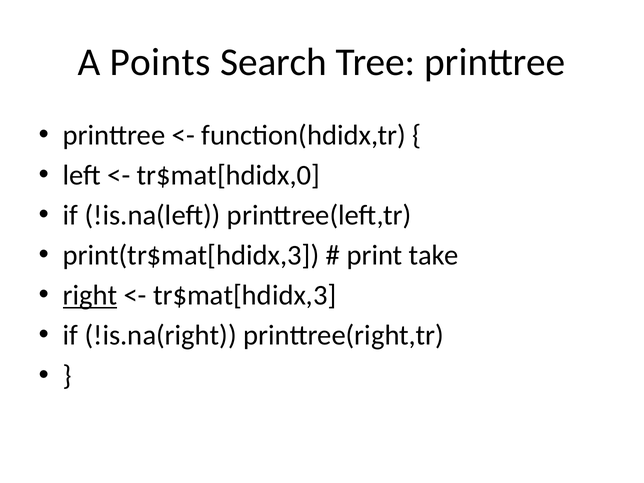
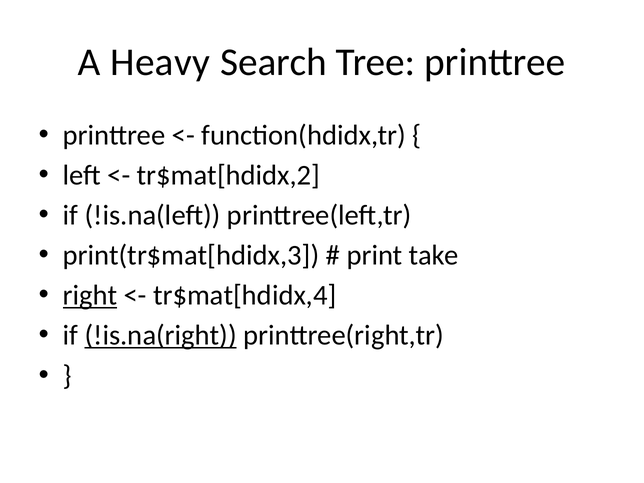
Points: Points -> Heavy (160, 62)
tr$mat[hdidx,0: tr$mat[hdidx,0 -> tr$mat[hdidx,2 (229, 175)
tr$mat[hdidx,3: tr$mat[hdidx,3 -> tr$mat[hdidx,4 (245, 295)
!is.na(right underline: none -> present (161, 336)
